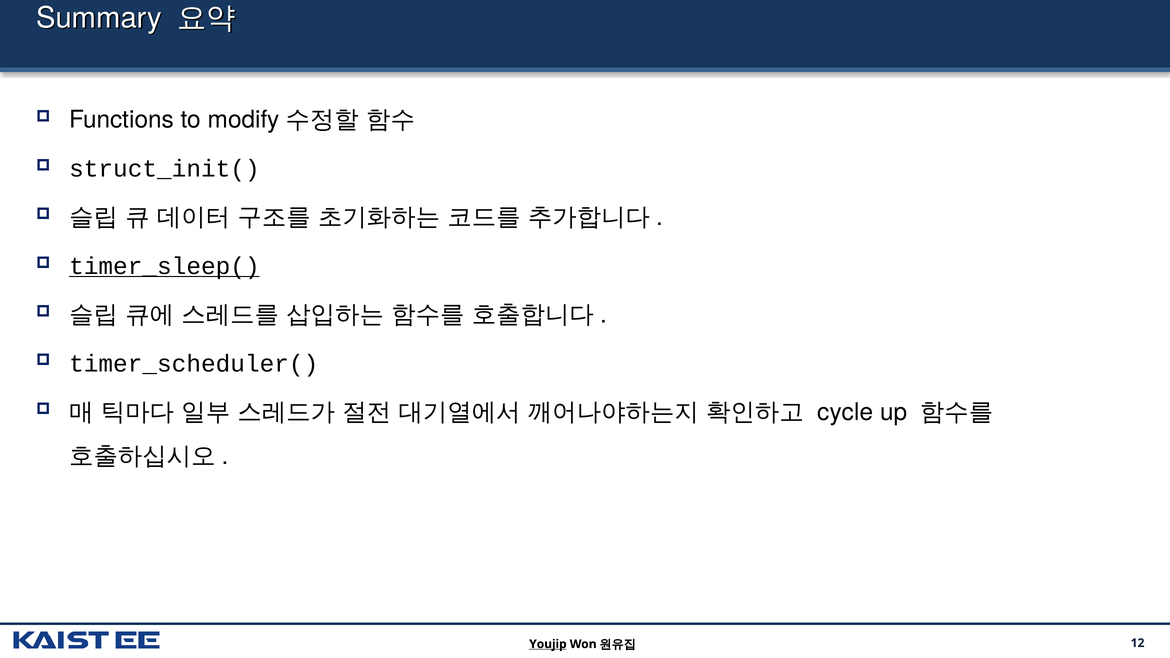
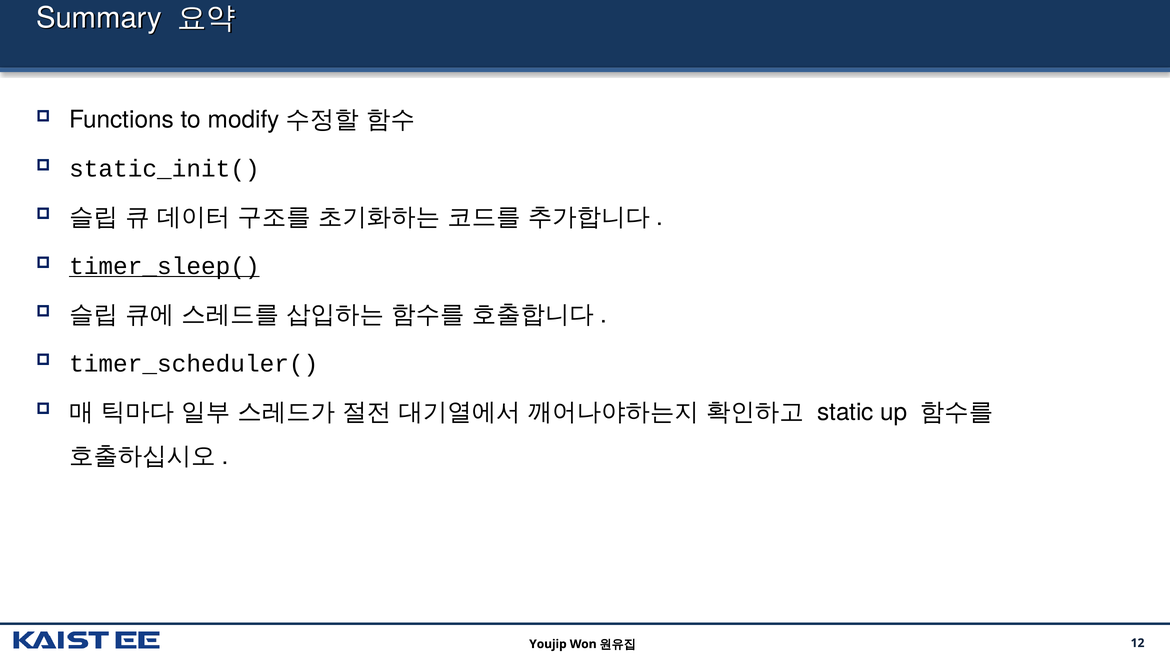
struct_init(: struct_init( -> static_init( (164, 169)
cycle: cycle -> static (845, 412)
Youjip underline: present -> none (548, 644)
